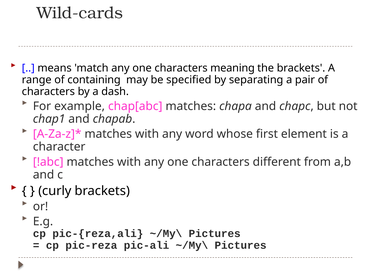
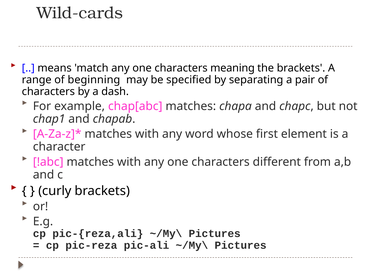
containing: containing -> beginning (94, 80)
